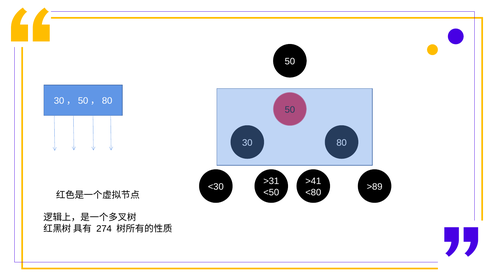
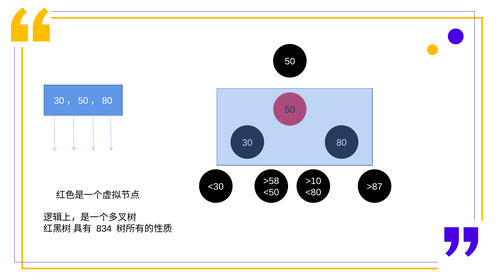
>31: >31 -> >58 (271, 181)
>41: >41 -> >10 (313, 181)
>89: >89 -> >87 (375, 187)
274: 274 -> 834 (104, 229)
